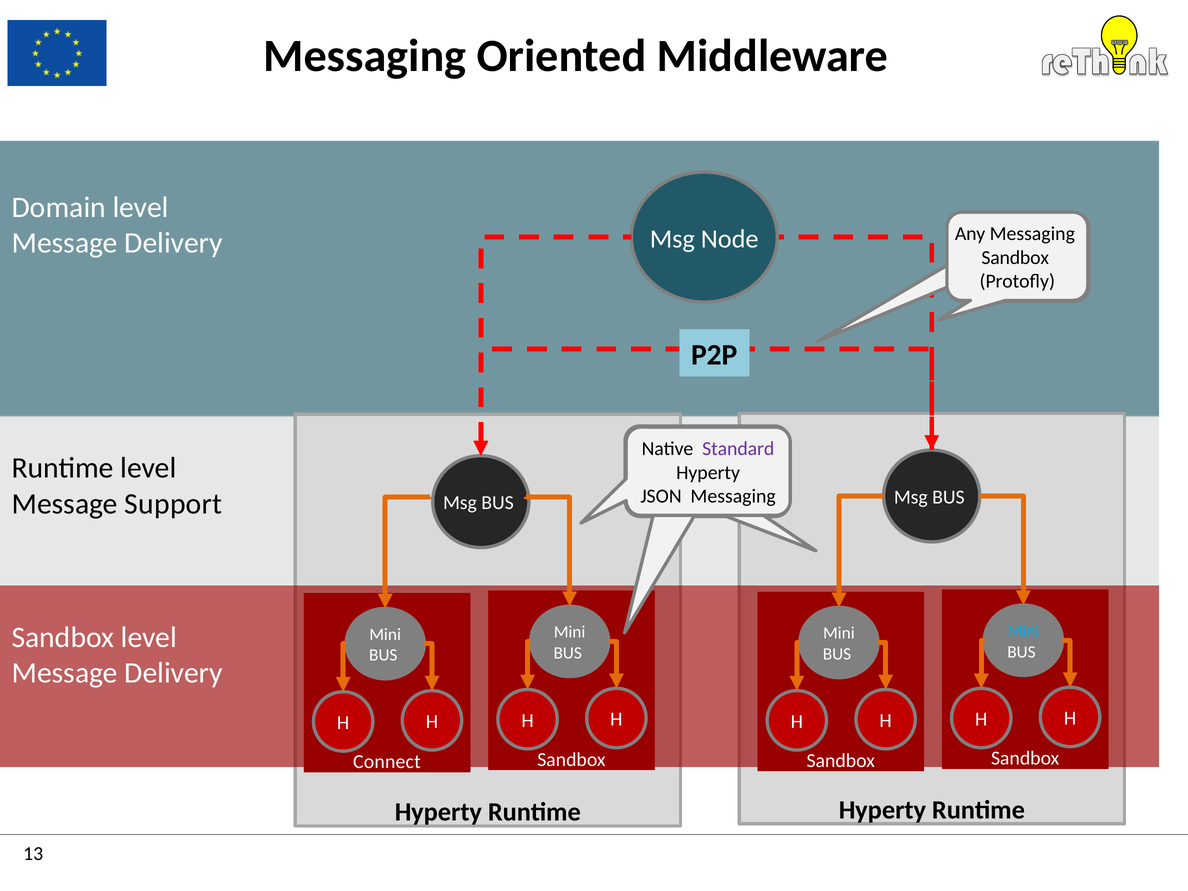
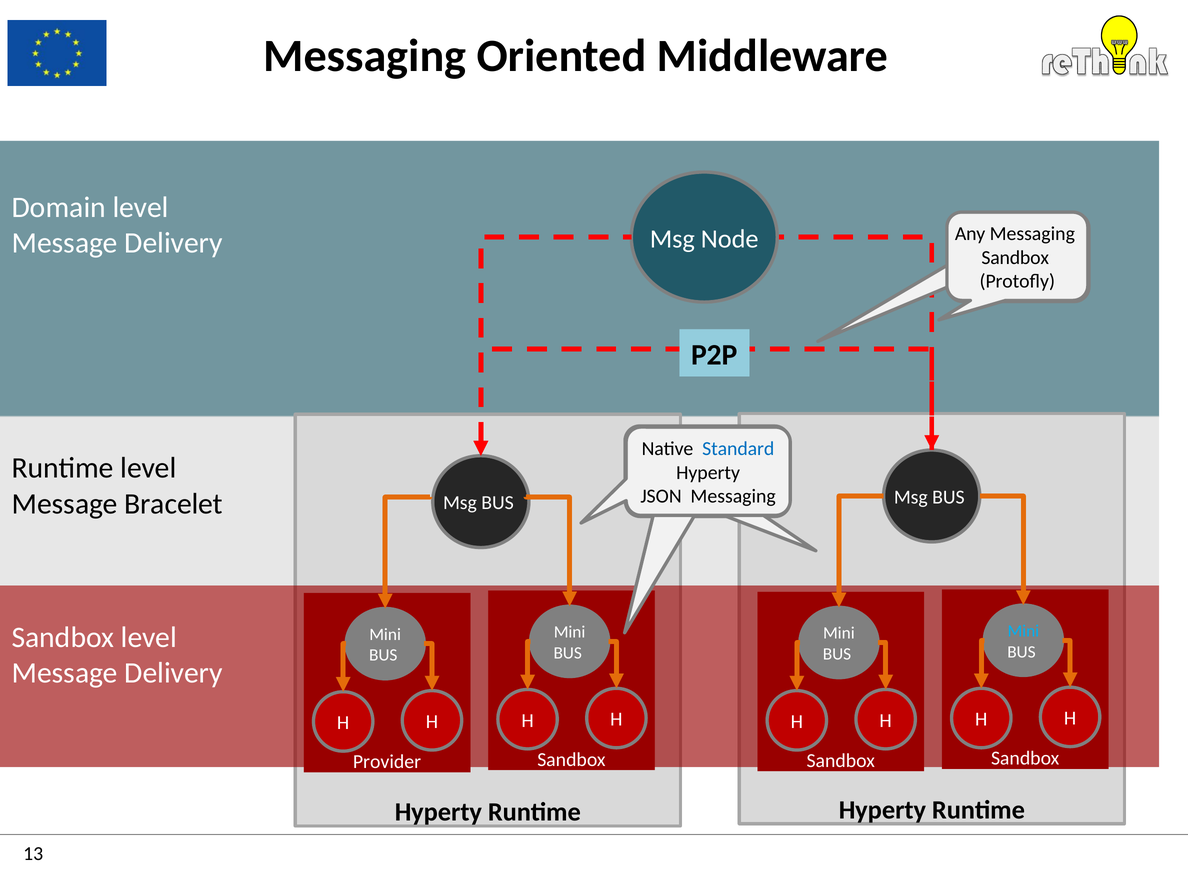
Standard colour: purple -> blue (738, 449)
Support: Support -> Bracelet (174, 504)
Connect: Connect -> Provider (387, 762)
